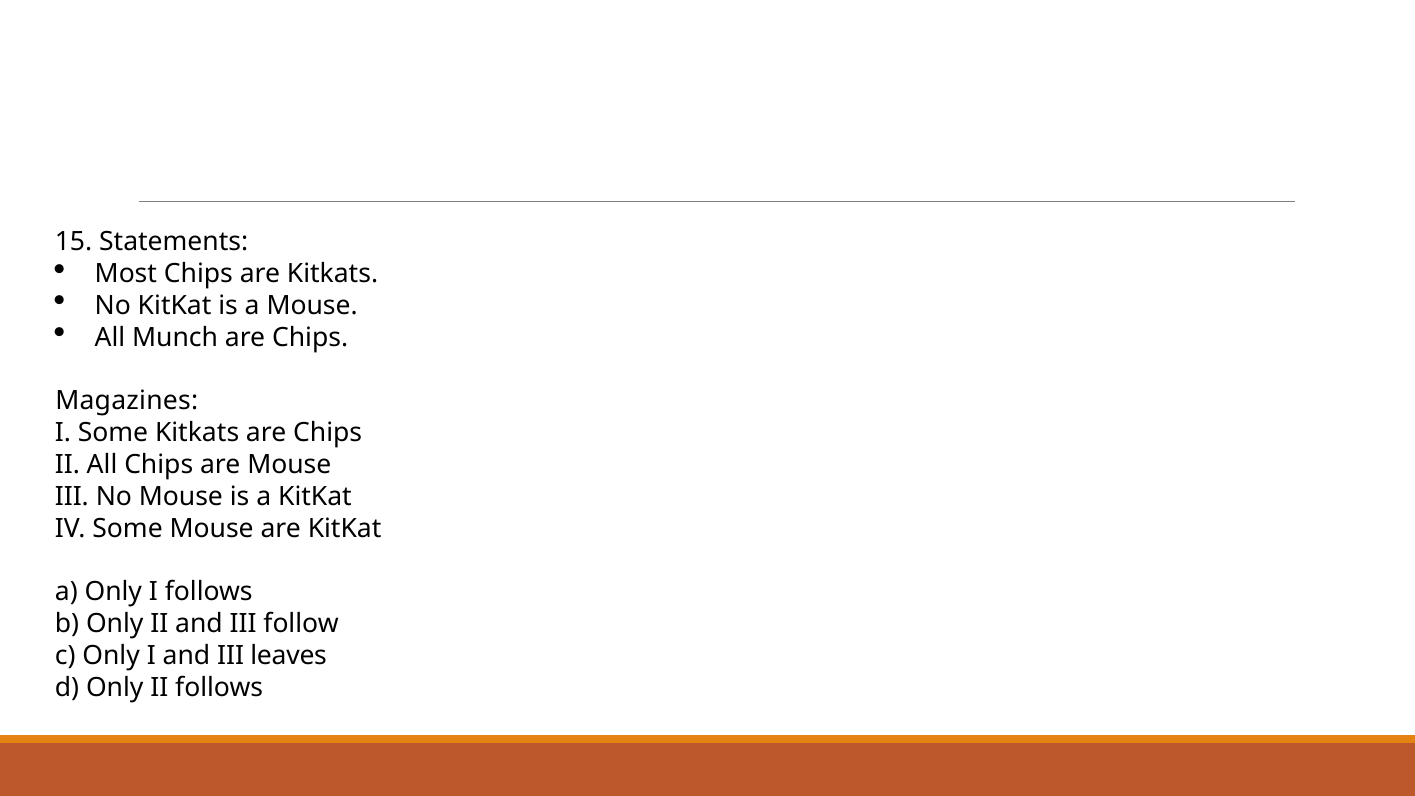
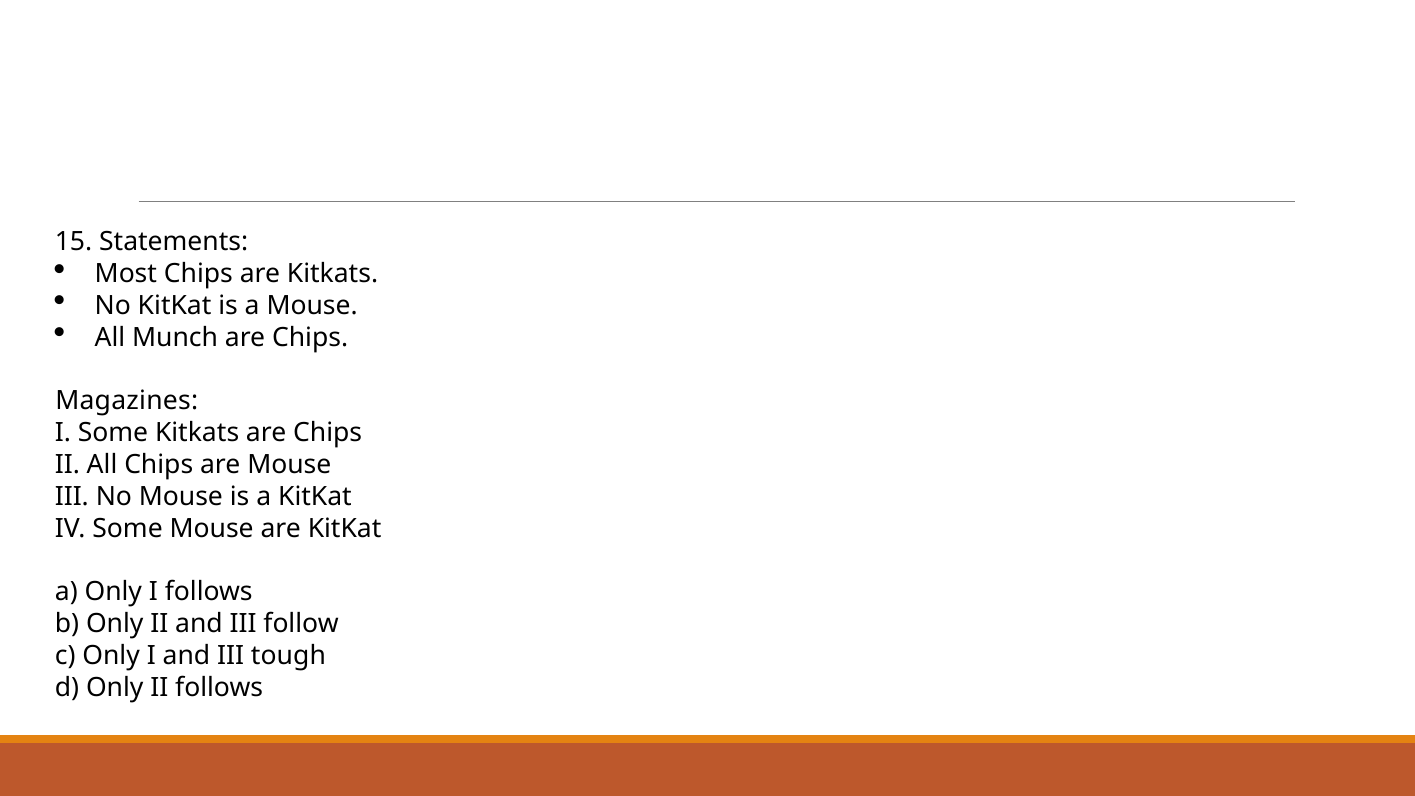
leaves: leaves -> tough (288, 656)
